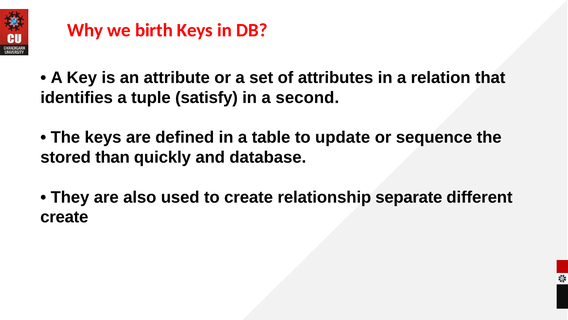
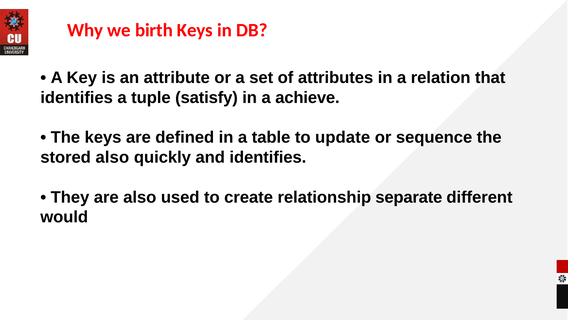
second: second -> achieve (307, 97)
stored than: than -> also (112, 157)
and database: database -> identifies (268, 157)
create: create -> would (64, 217)
